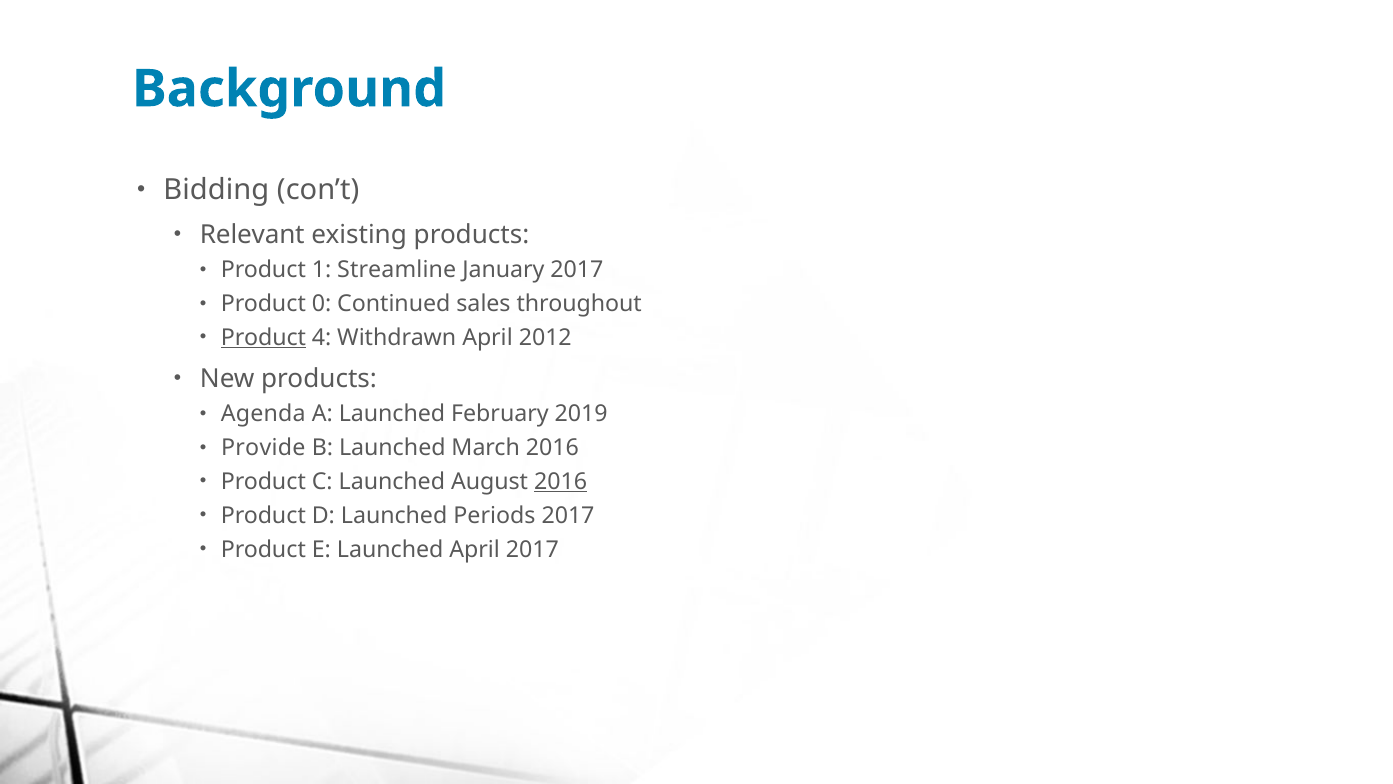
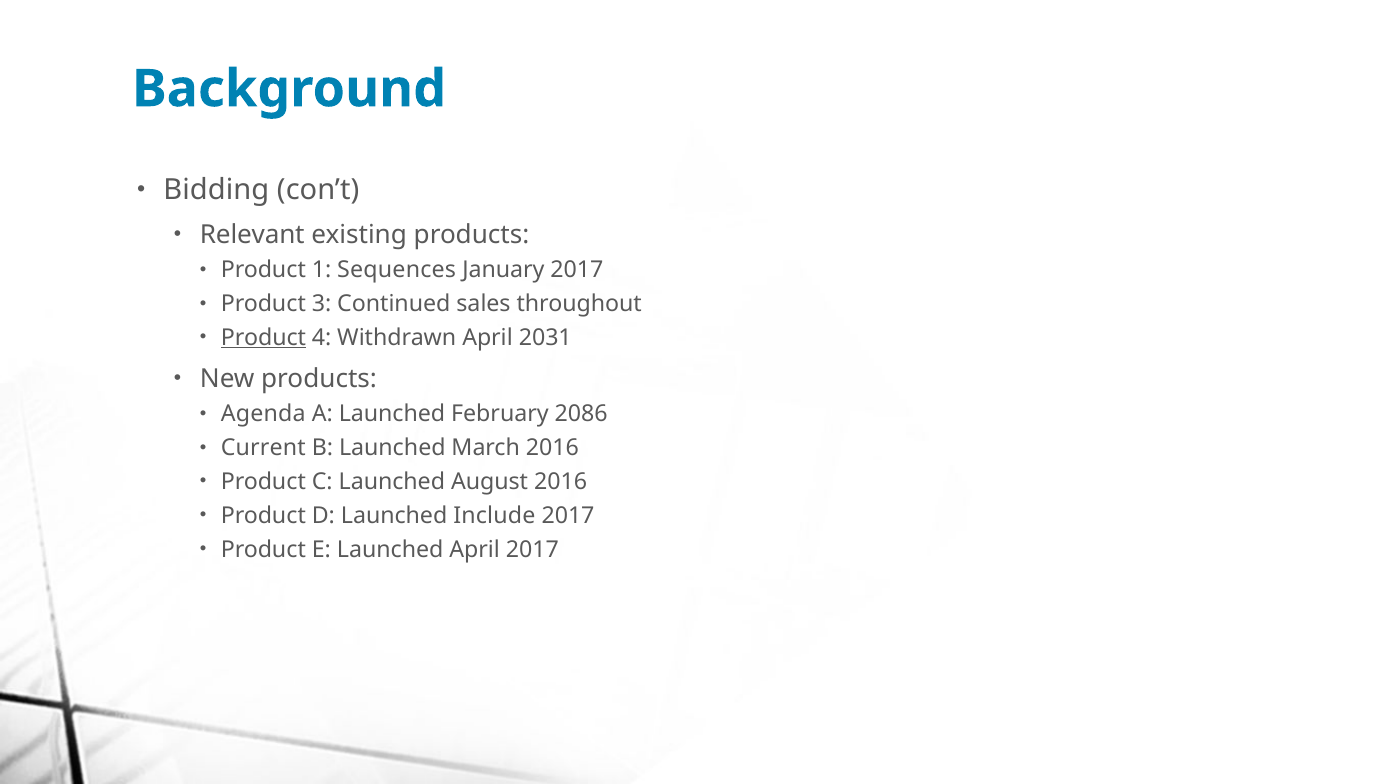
Streamline: Streamline -> Sequences (397, 270)
0: 0 -> 3 (322, 304)
2012: 2012 -> 2031 (545, 338)
2019: 2019 -> 2086 (581, 414)
Provide: Provide -> Current (263, 448)
2016 underline: present -> none (561, 482)
Periods: Periods -> Include (494, 515)
